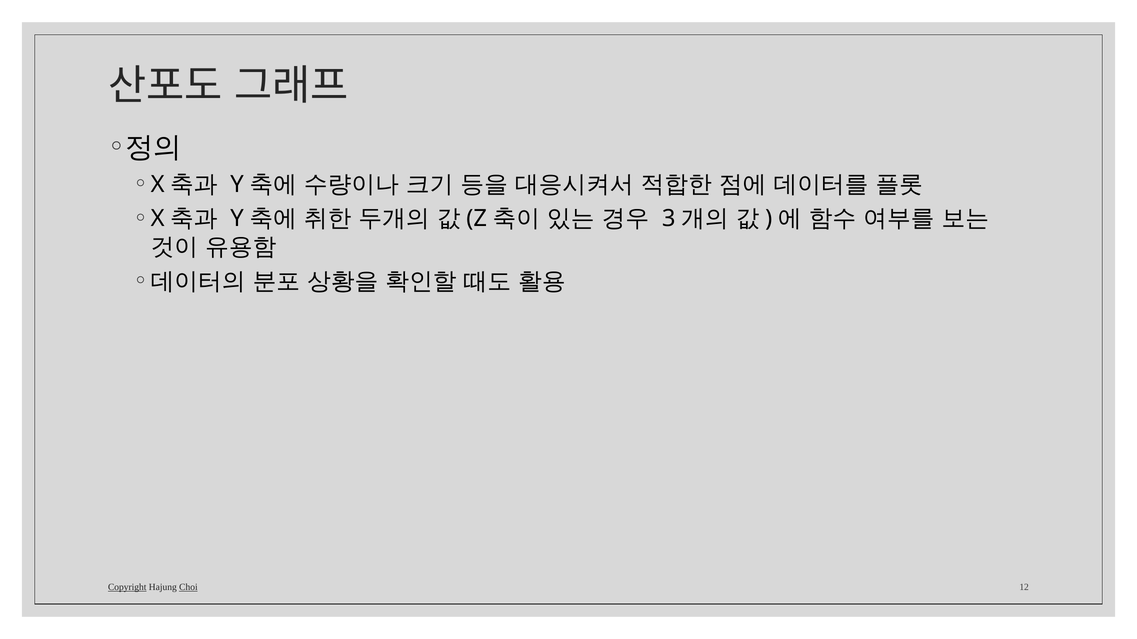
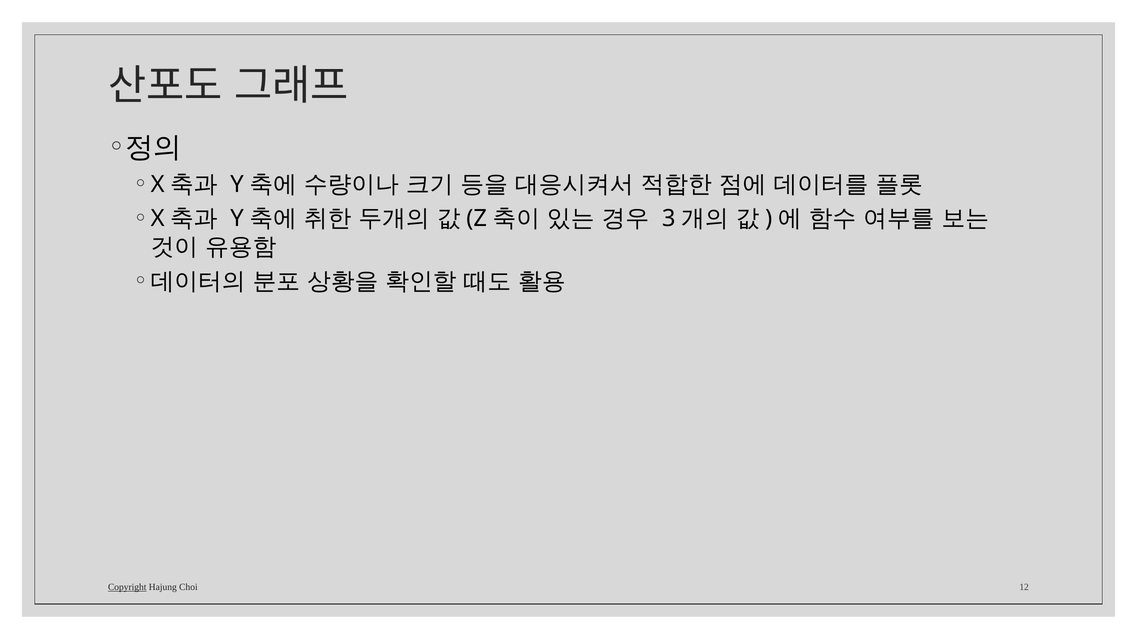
Choi underline: present -> none (188, 588)
